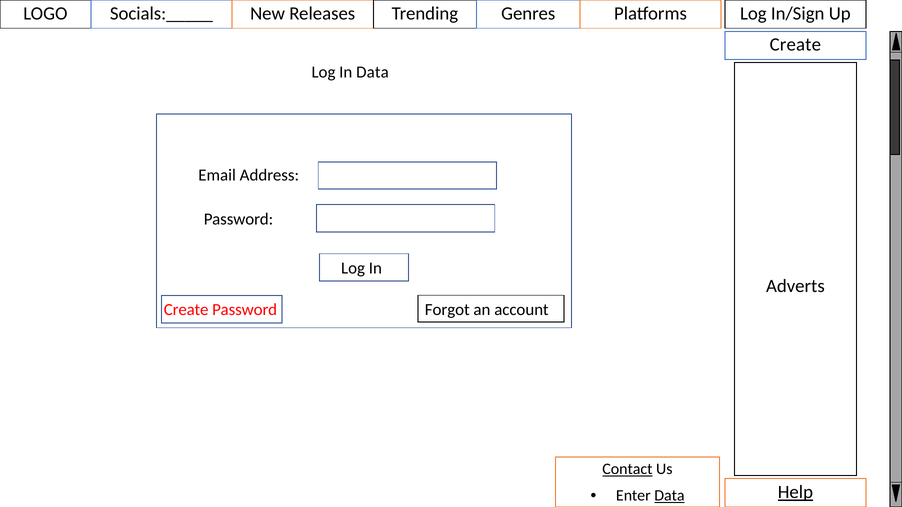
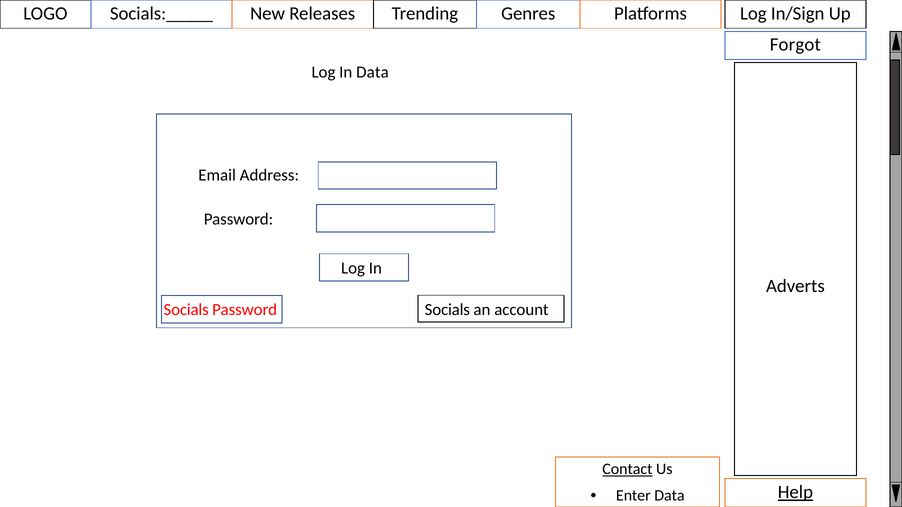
Create: Create -> Forgot (795, 45)
Create: Create -> Socials (186, 310)
Forgot: Forgot -> Socials (447, 310)
Data underline: present -> none (669, 496)
